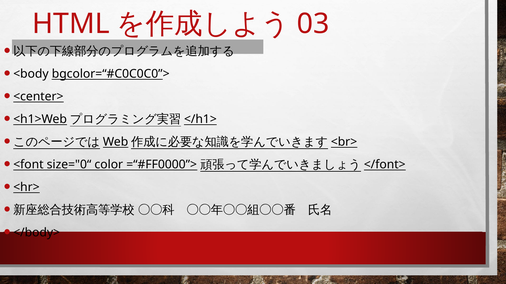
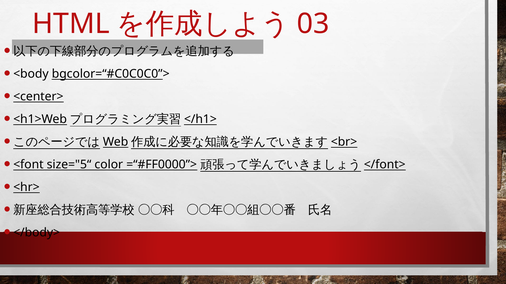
size="0“: size="0“ -> size="5“ (69, 165)
